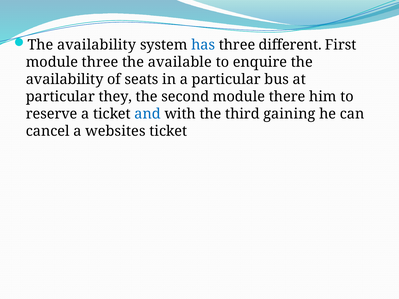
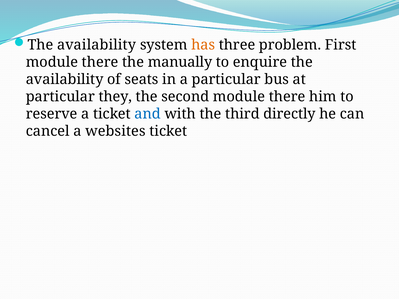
has colour: blue -> orange (203, 45)
different: different -> problem (290, 45)
three: three -> there (100, 62)
available: available -> manually (180, 62)
gaining: gaining -> directly (289, 114)
